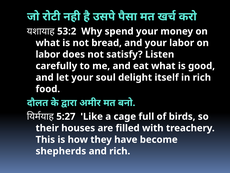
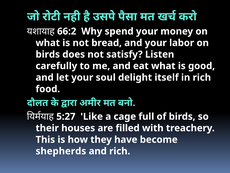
53:2: 53:2 -> 66:2 (67, 31)
labor: labor -> birds (48, 54)
